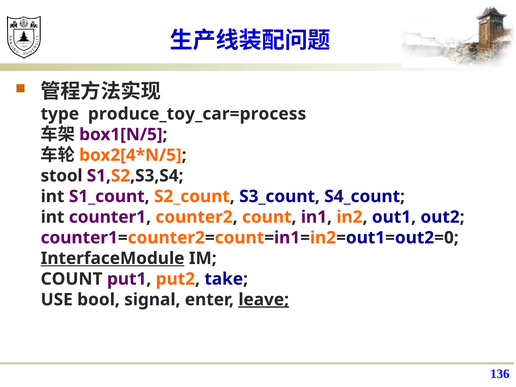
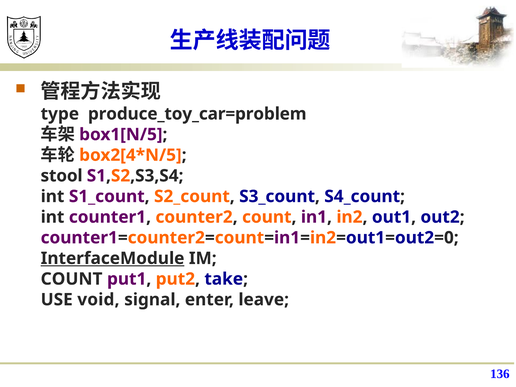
produce_toy_car=process: produce_toy_car=process -> produce_toy_car=problem (197, 114)
bool: bool -> void (98, 300)
leave underline: present -> none (264, 300)
